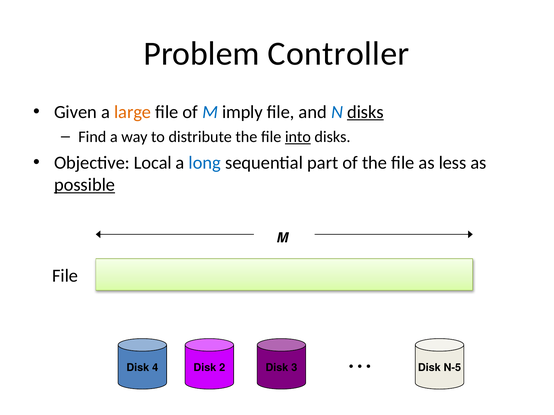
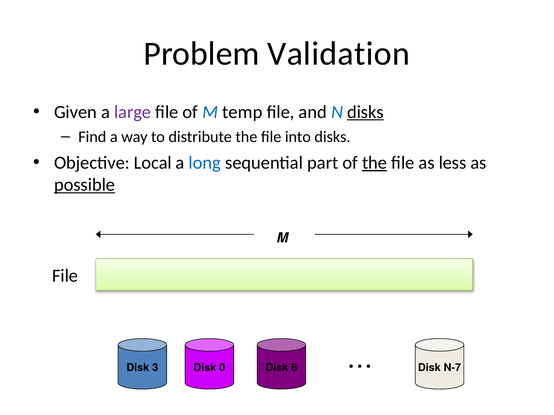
Controller: Controller -> Validation (338, 54)
large colour: orange -> purple (133, 112)
imply: imply -> temp (242, 112)
into underline: present -> none (298, 137)
the underline: none -> present (375, 163)
4: 4 -> 3 (155, 368)
2: 2 -> 0 (222, 368)
3: 3 -> 6 (294, 368)
N-5: N-5 -> N-7 (452, 368)
